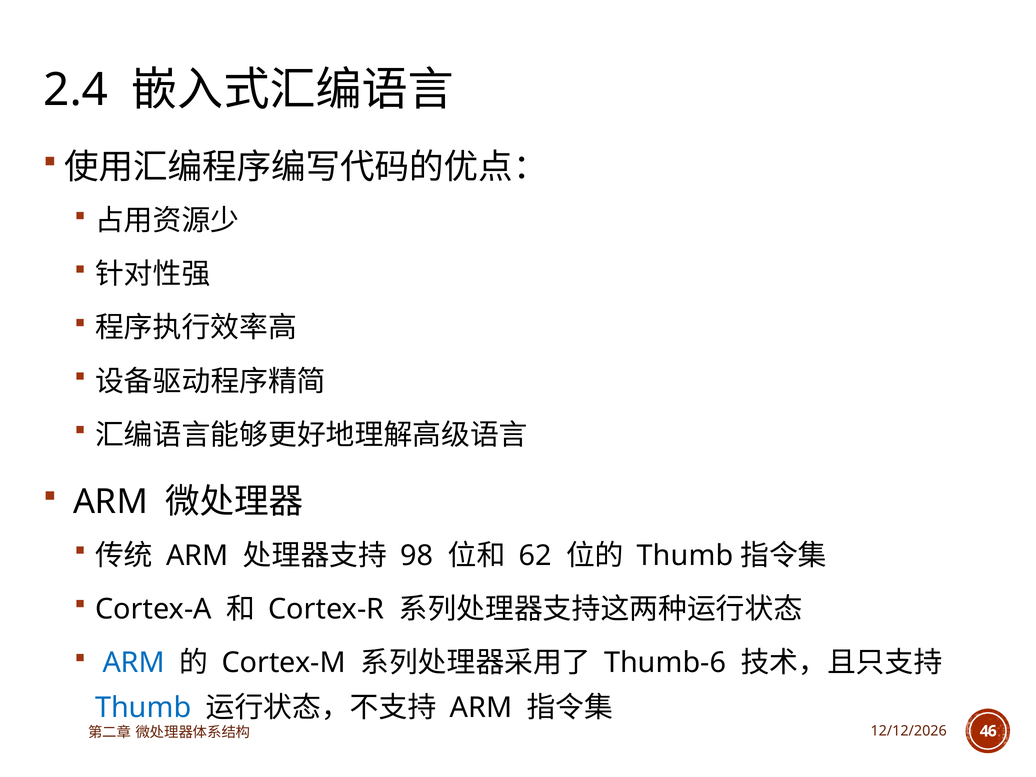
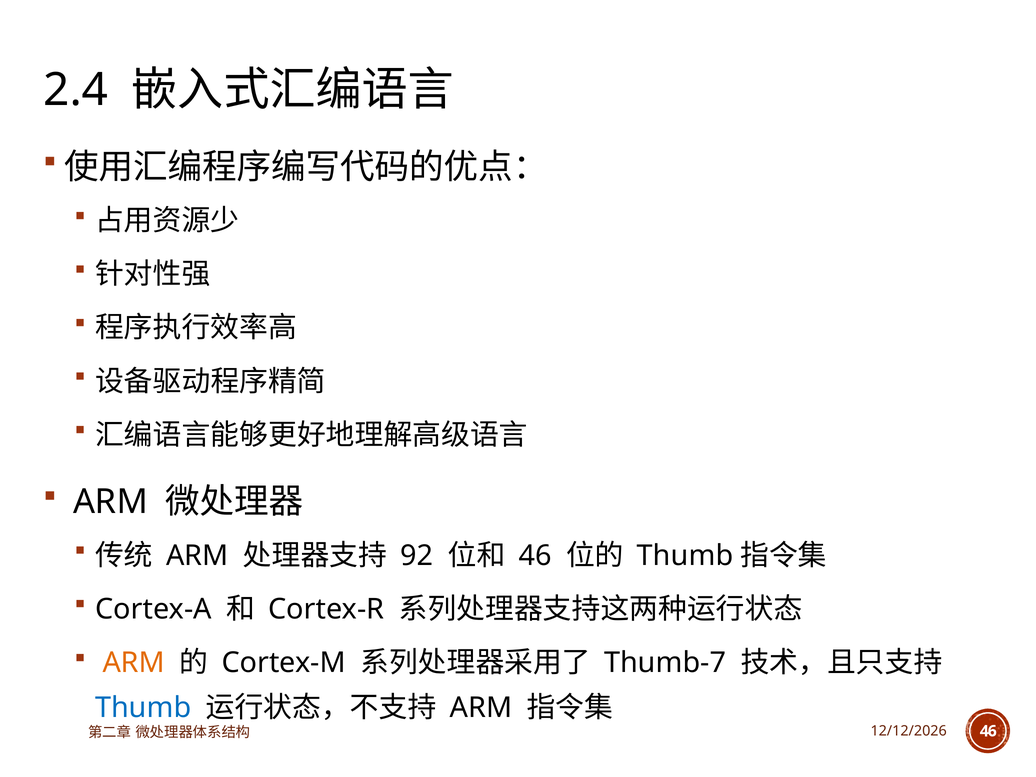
98: 98 -> 92 (417, 556)
62: 62 -> 46 (535, 556)
ARM colour: blue -> orange (134, 663)
Thumb-6: Thumb-6 -> Thumb-7 (665, 663)
